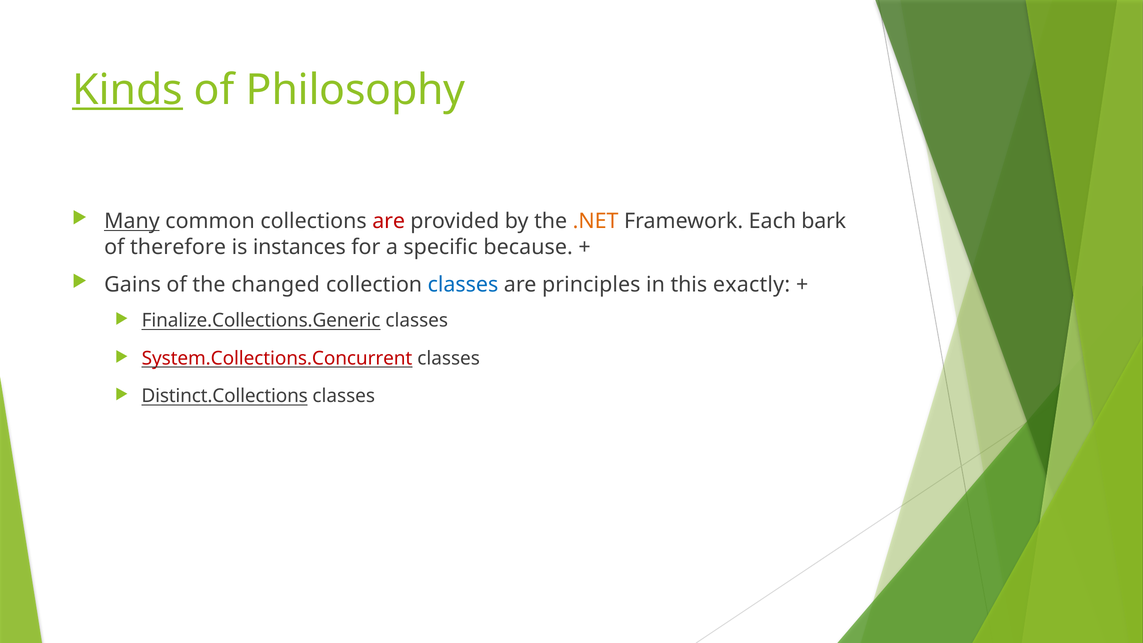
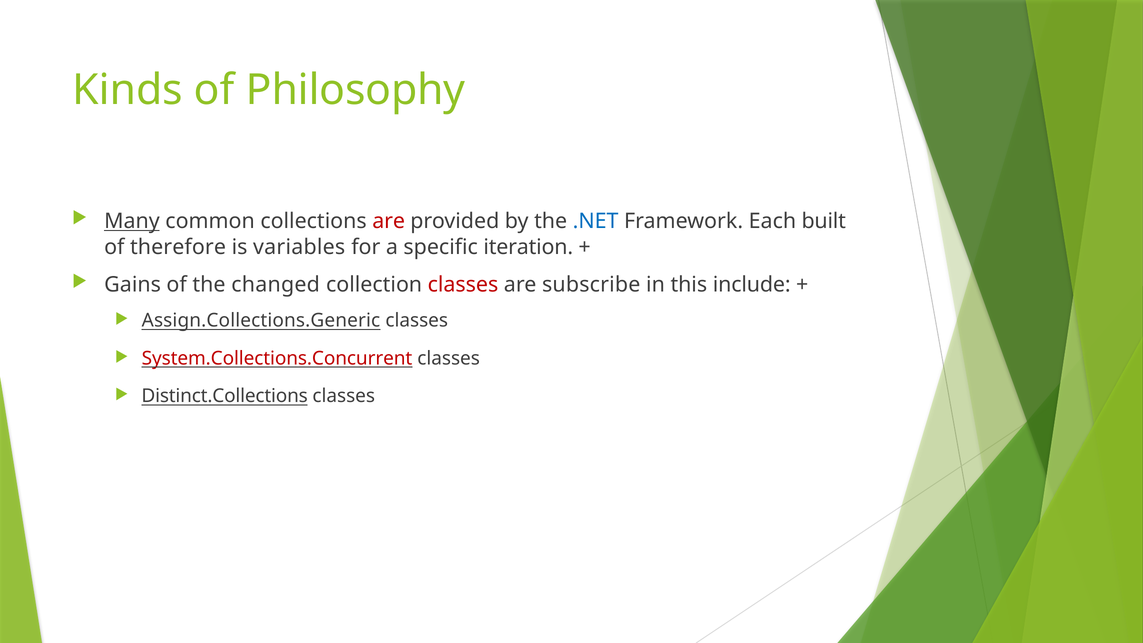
Kinds underline: present -> none (128, 90)
.NET colour: orange -> blue (596, 221)
bark: bark -> built (824, 221)
instances: instances -> variables (299, 247)
because: because -> iteration (528, 247)
classes colour: blue -> red (463, 285)
principles: principles -> subscribe (591, 285)
exactly: exactly -> include (752, 285)
Finalize.Collections.Generic: Finalize.Collections.Generic -> Assign.Collections.Generic (261, 321)
